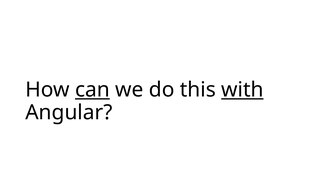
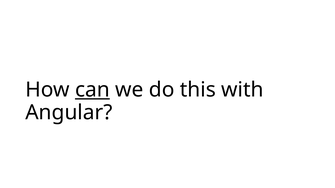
with underline: present -> none (242, 90)
